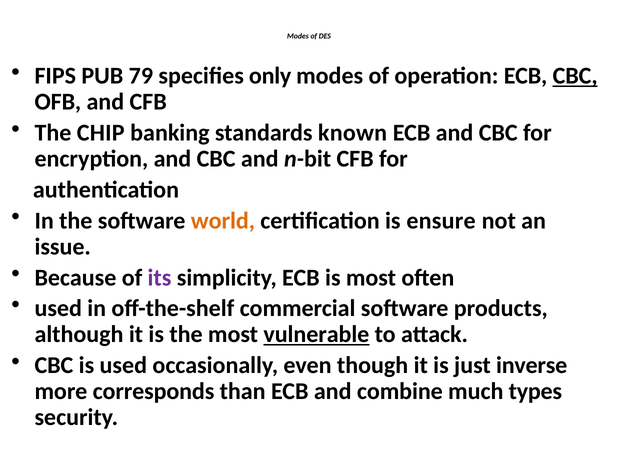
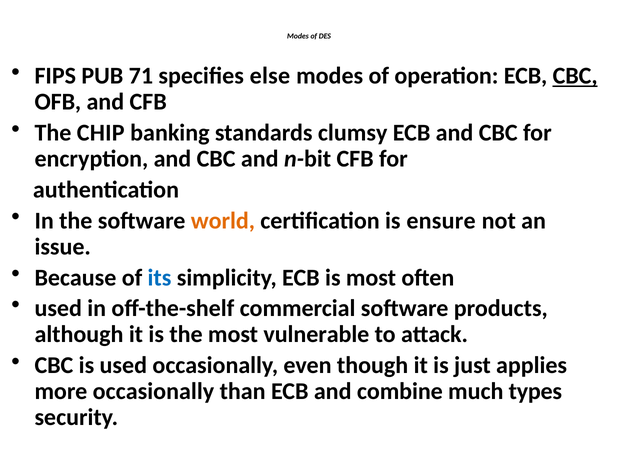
79: 79 -> 71 (141, 76)
only: only -> else (270, 76)
known: known -> clumsy (353, 133)
its colour: purple -> blue (159, 277)
vulnerable underline: present -> none (316, 334)
inverse: inverse -> applies (532, 365)
more corresponds: corresponds -> occasionally (153, 391)
